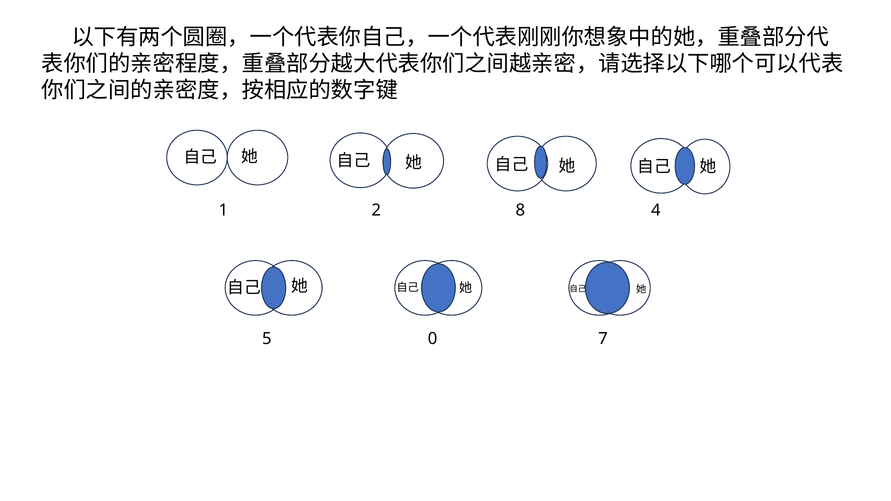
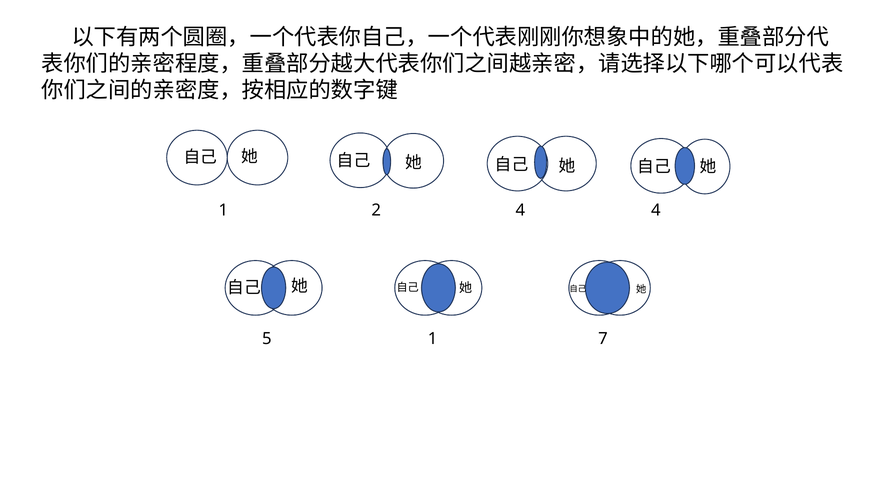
2 8: 8 -> 4 (520, 210)
5 0: 0 -> 1 (433, 339)
